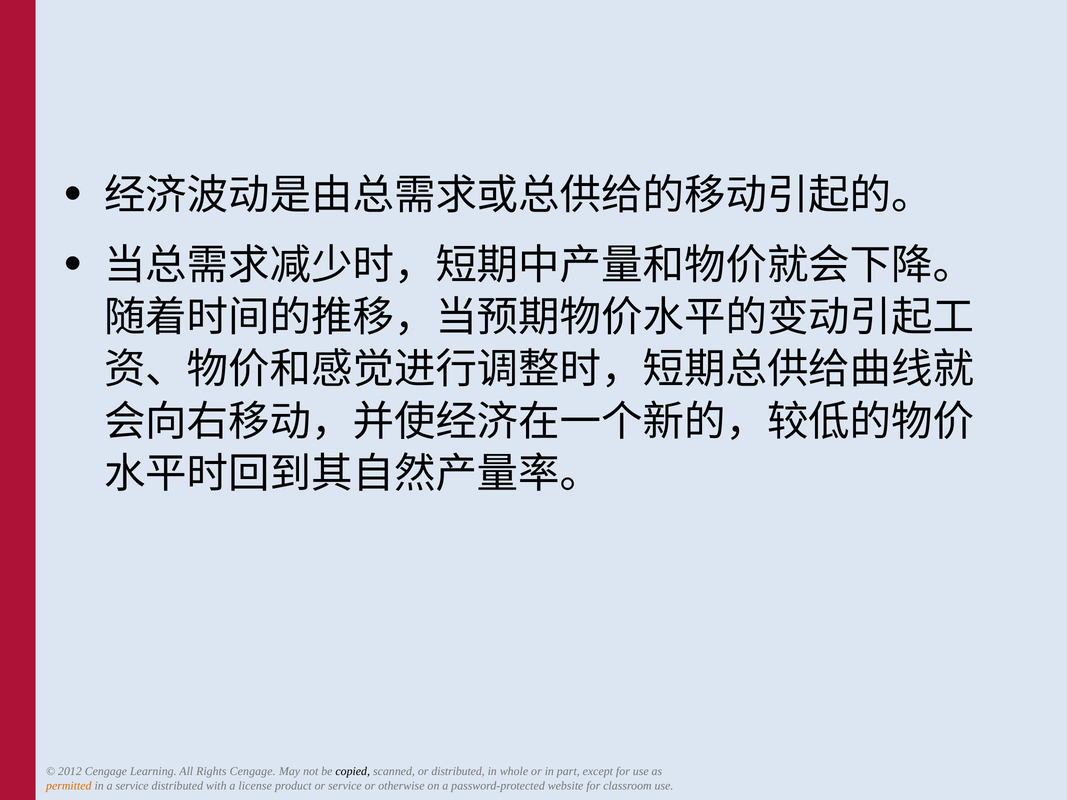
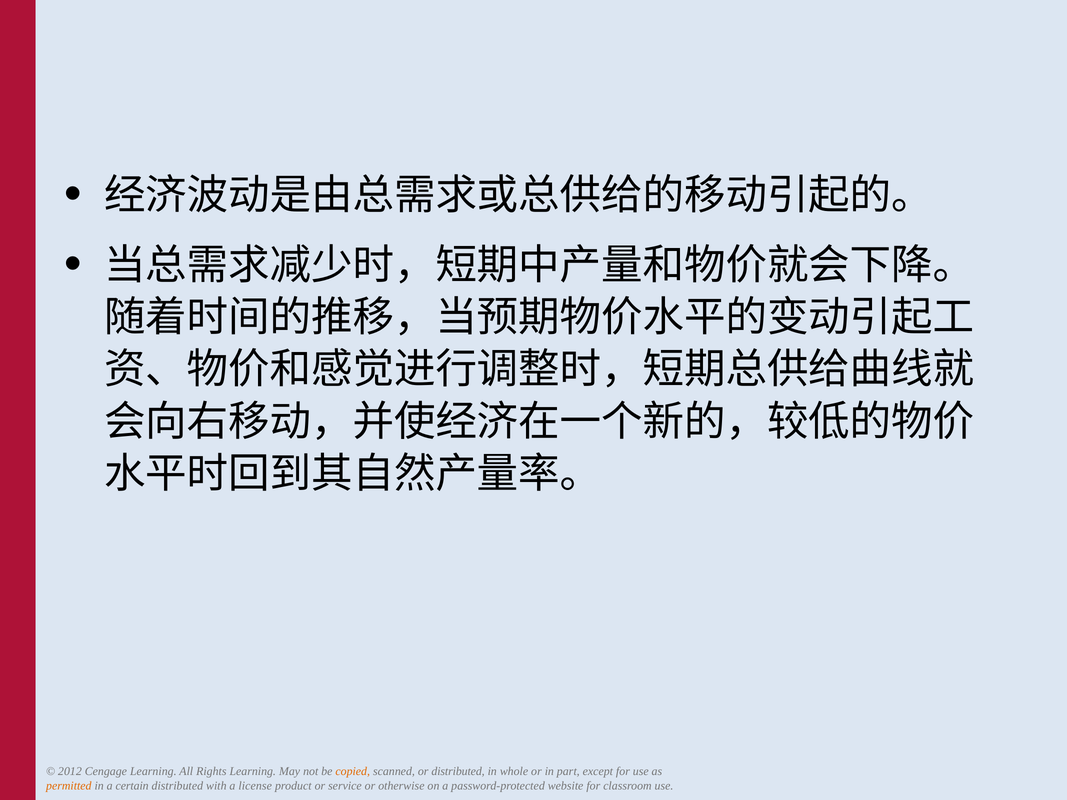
Rights Cengage: Cengage -> Learning (253, 772)
copied colour: black -> orange (353, 772)
a service: service -> certain (132, 786)
